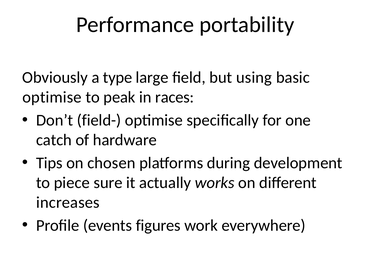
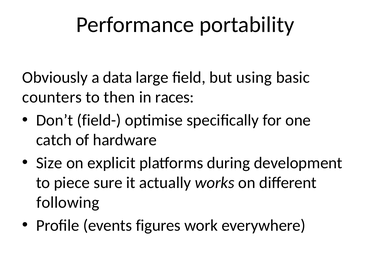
type: type -> data (118, 78)
optimise: optimise -> counters (52, 97)
peak: peak -> then (119, 97)
Tips: Tips -> Size (49, 163)
chosen: chosen -> explicit (111, 163)
increases: increases -> following (68, 203)
